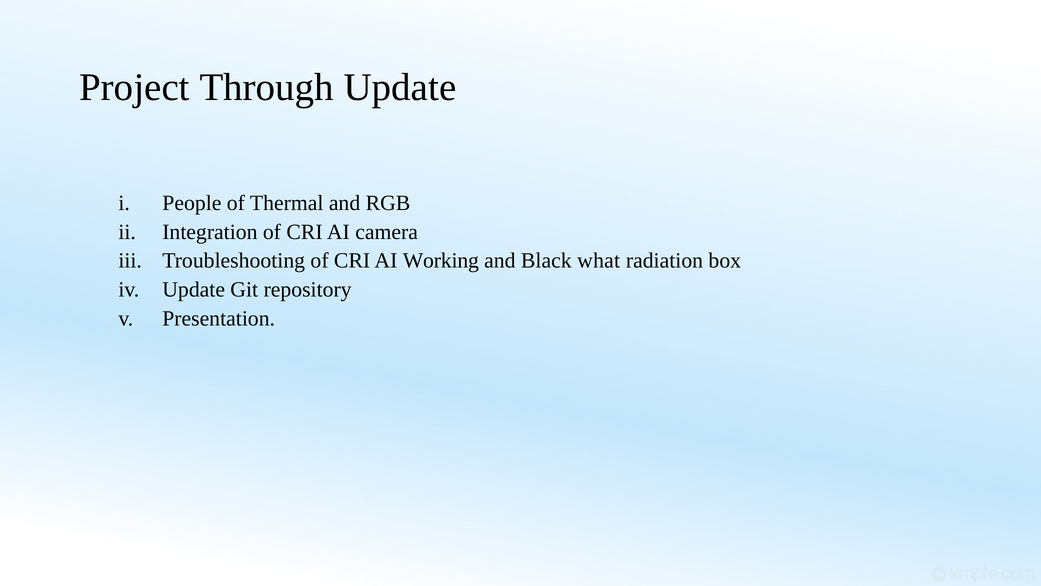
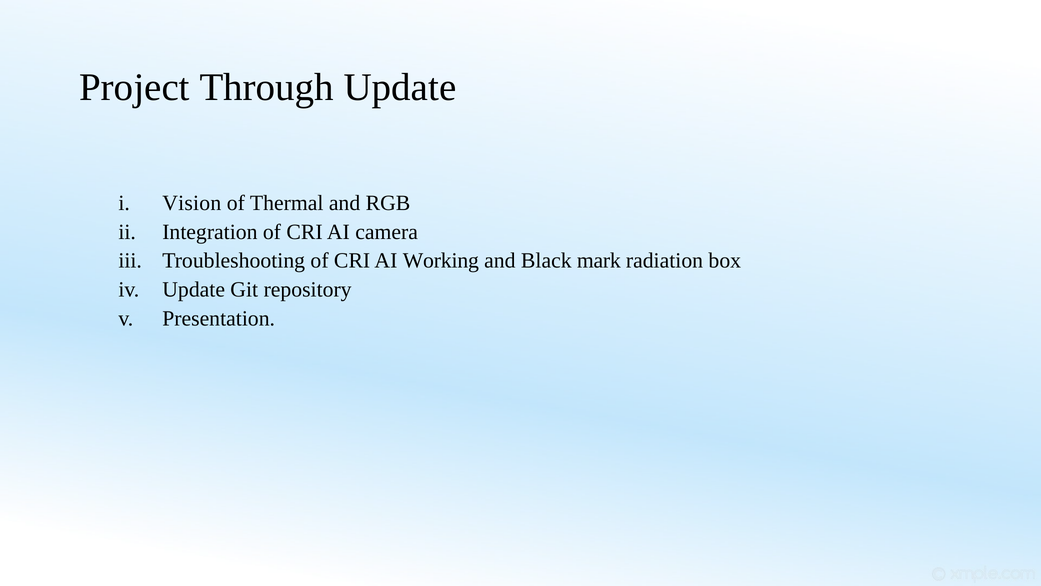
People: People -> Vision (192, 203)
what: what -> mark (599, 261)
